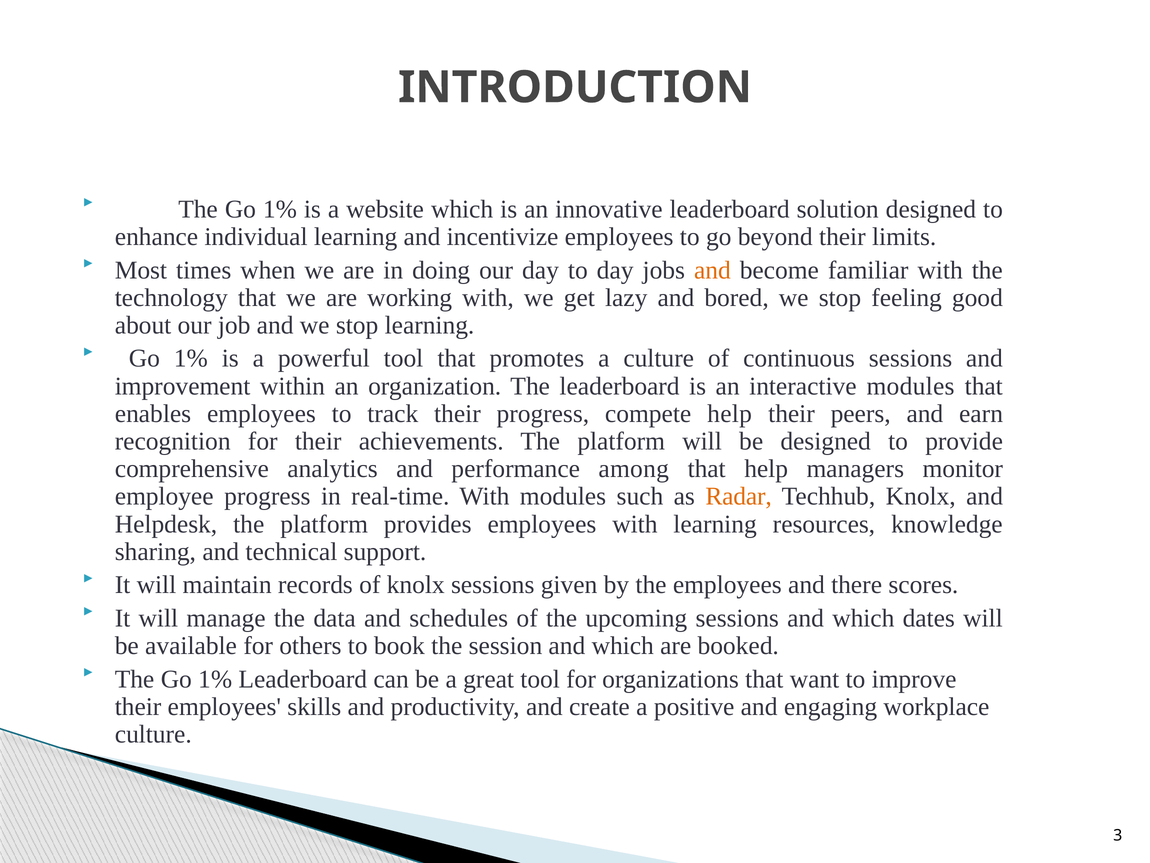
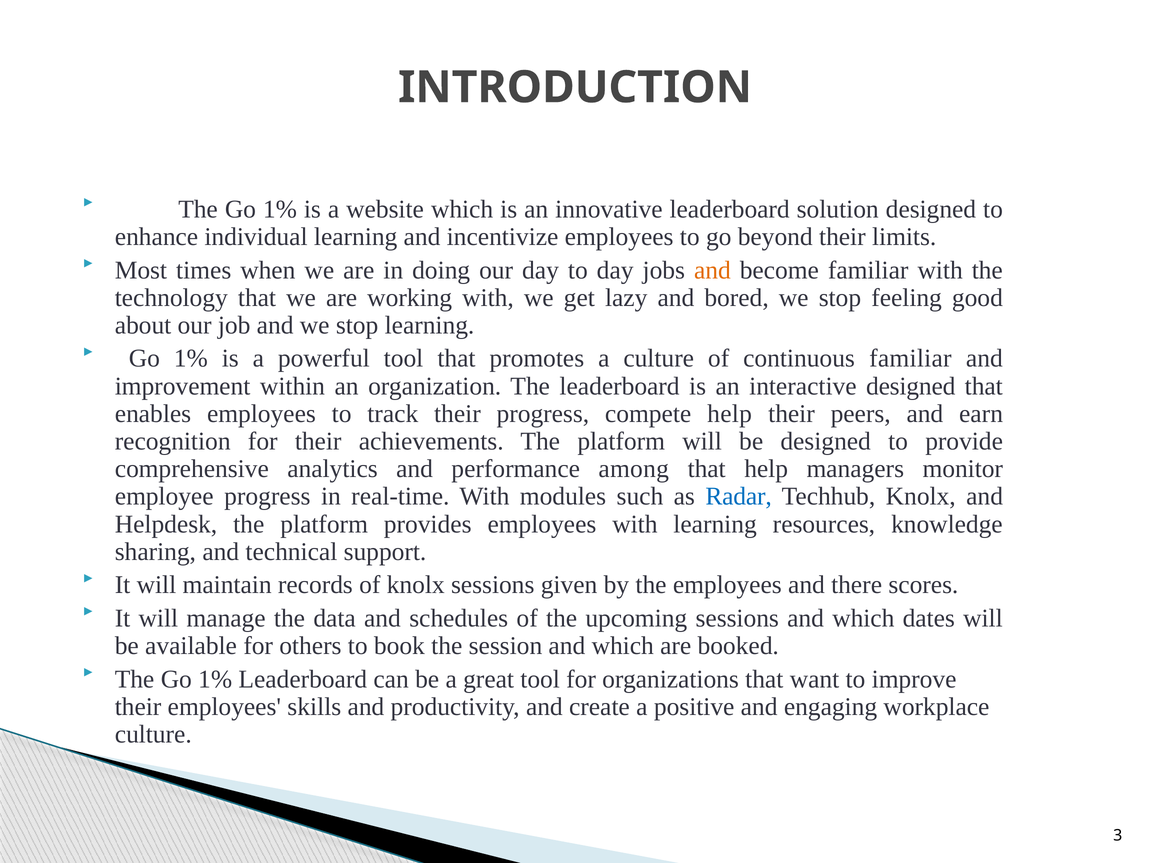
continuous sessions: sessions -> familiar (910, 358)
interactive modules: modules -> designed (911, 386)
Radar colour: orange -> blue (739, 496)
